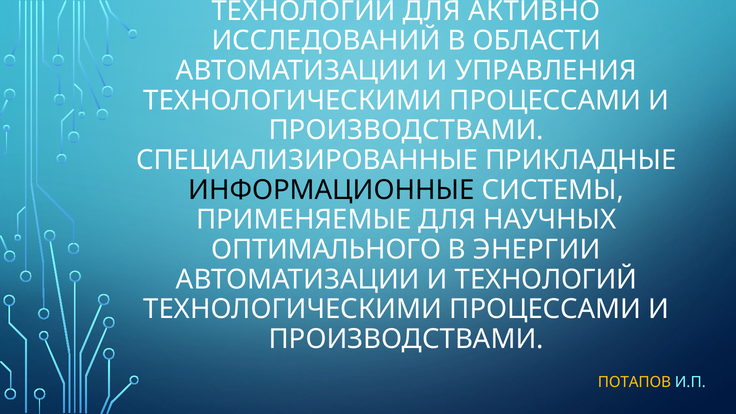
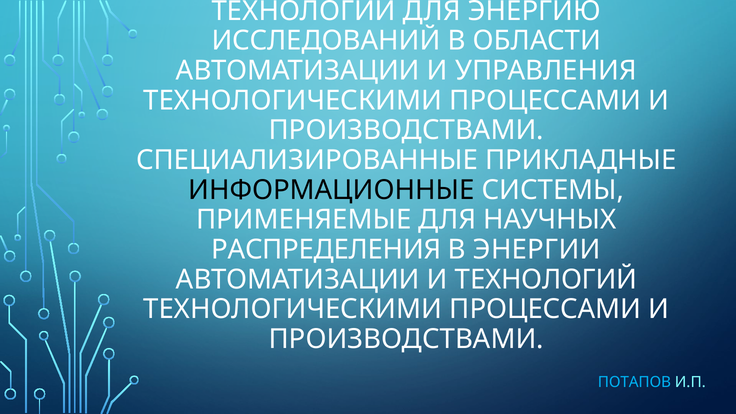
АКТИВНО: АКТИВНО -> ЭНЕРГИЮ (534, 11)
ОПТИМАЛЬНОГО: ОПТИМАЛЬНОГО -> РАСПРЕДЕЛЕНИЯ (326, 250)
ПОТАПОВ colour: yellow -> light blue (634, 382)
